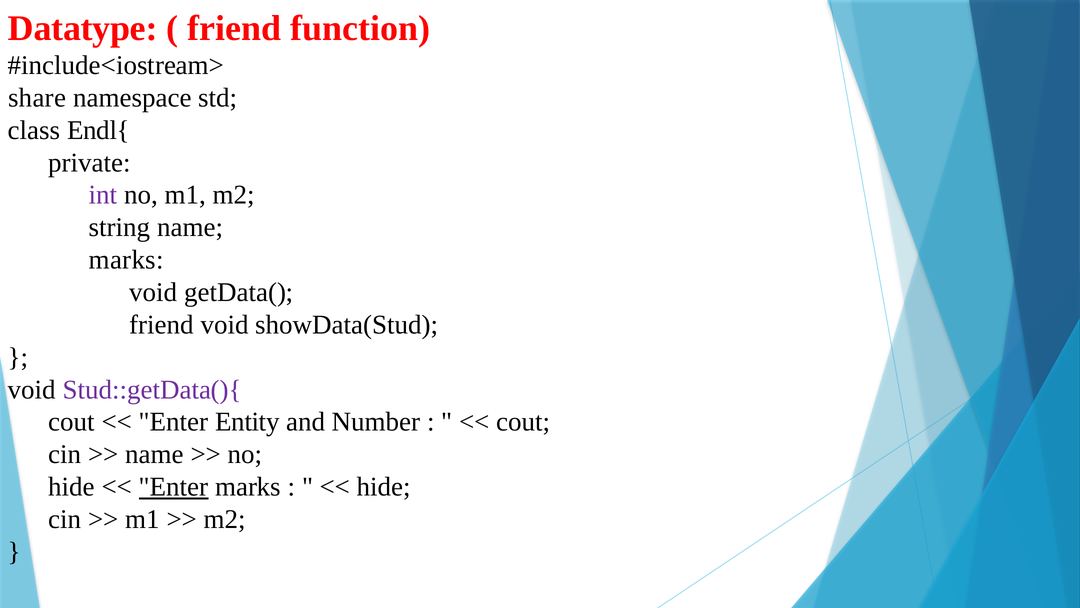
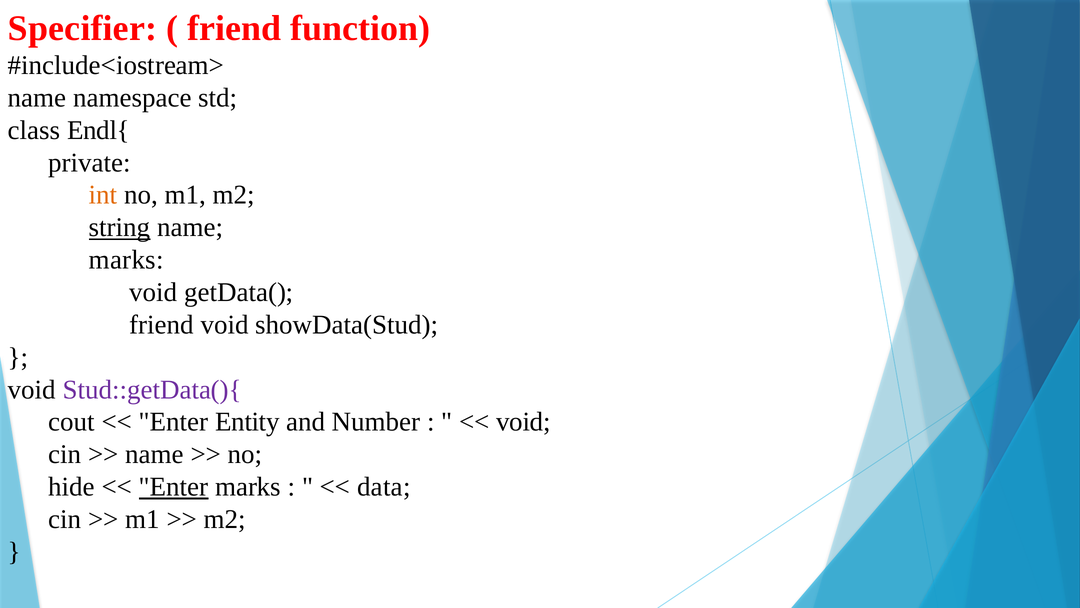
Datatype: Datatype -> Specifier (83, 28)
share: share -> name (37, 98)
int colour: purple -> orange (103, 195)
string underline: none -> present (120, 227)
cout: cout -> void (523, 422)
hide: hide -> data (384, 486)
